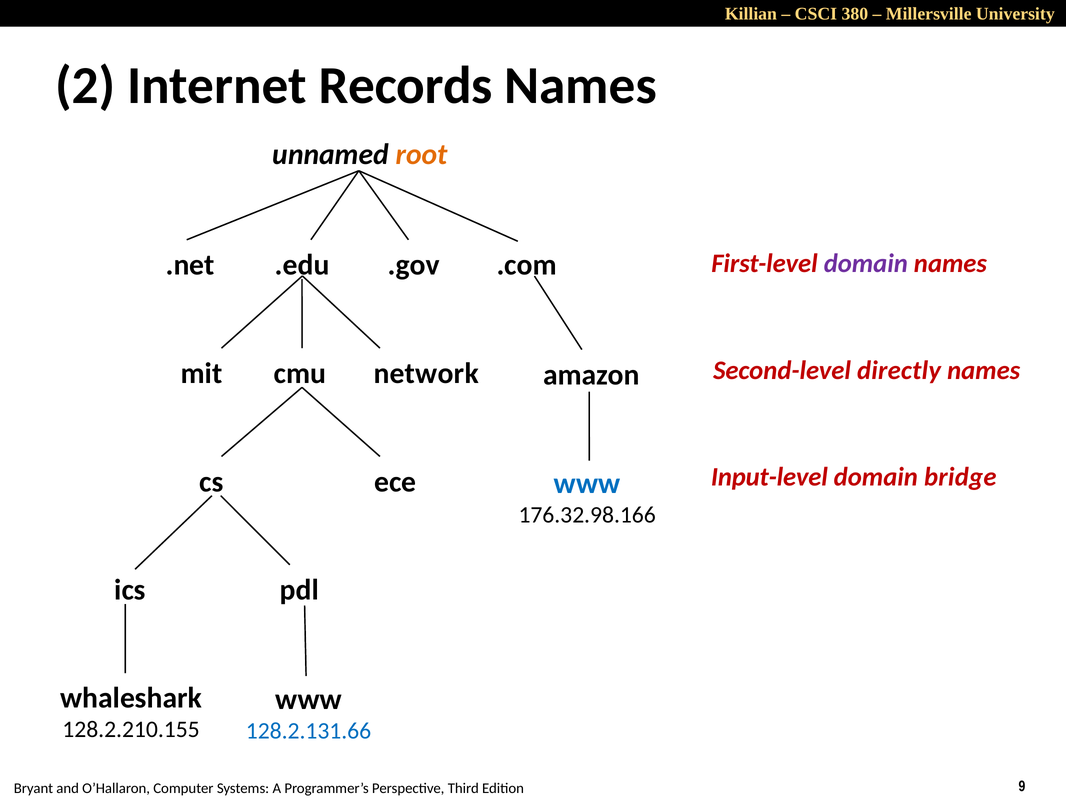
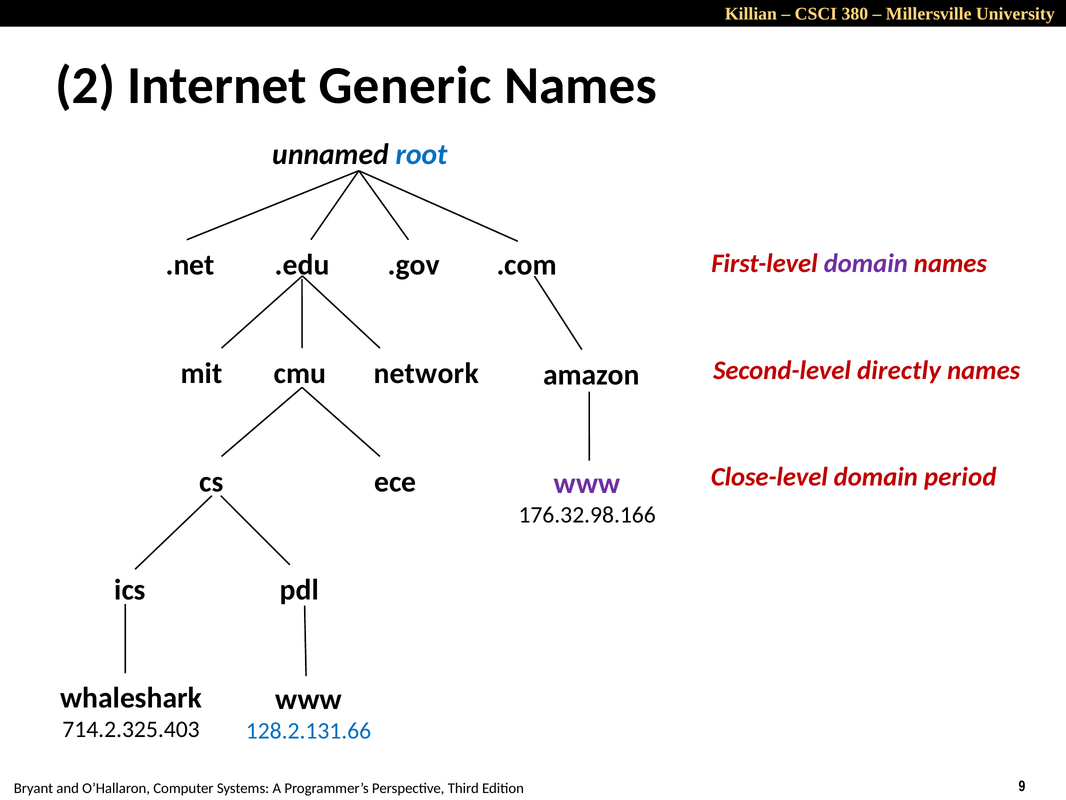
Records: Records -> Generic (405, 86)
root colour: orange -> blue (422, 154)
Input-level: Input-level -> Close-level (769, 477)
bridge: bridge -> period (960, 477)
www colour: blue -> purple (587, 483)
128.2.210.155: 128.2.210.155 -> 714.2.325.403 (131, 729)
